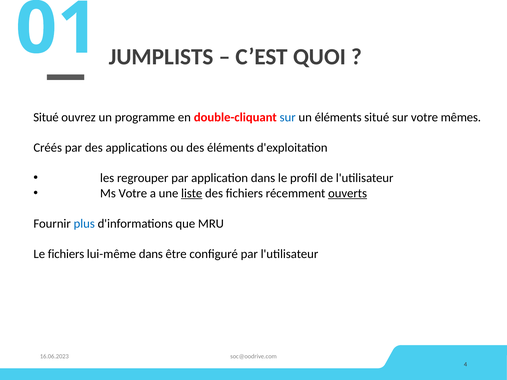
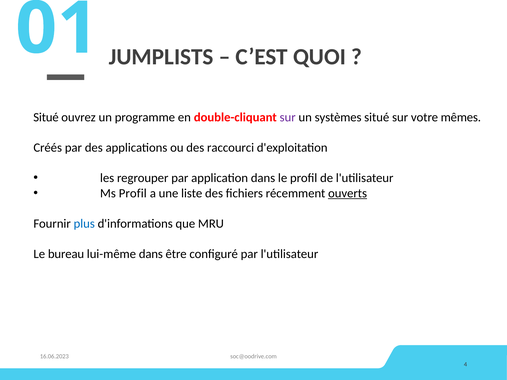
sur colour: blue -> purple (288, 117)
un éléments: éléments -> systèmes (338, 117)
des éléments: éléments -> raccourci (231, 148)
Ms Votre: Votre -> Profil (133, 193)
liste underline: present -> none (192, 193)
Le fichiers: fichiers -> bureau (66, 254)
